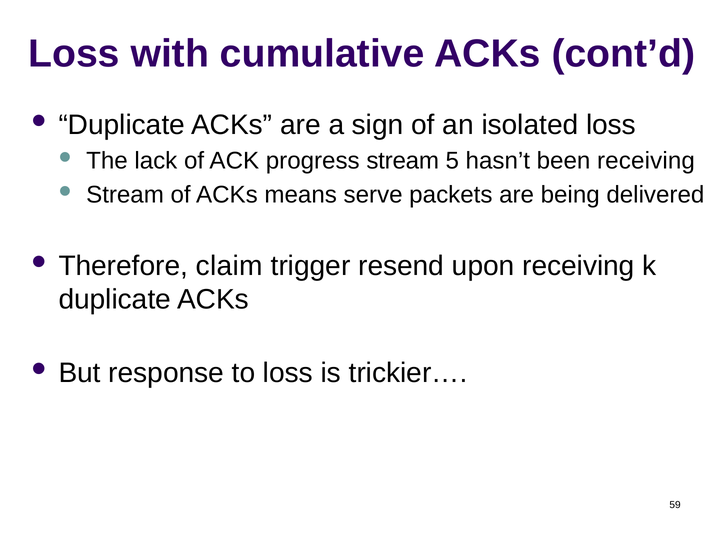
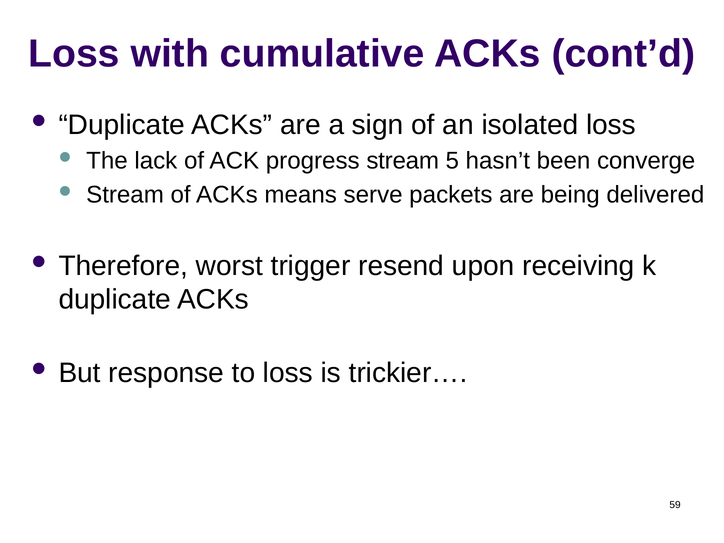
been receiving: receiving -> converge (646, 161)
claim: claim -> worst (229, 266)
